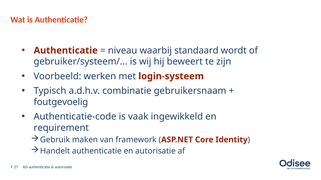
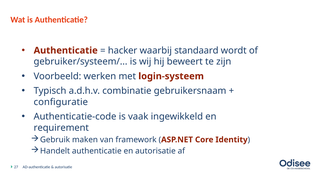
niveau: niveau -> hacker (123, 51)
foutgevoelig: foutgevoelig -> configuratie (61, 102)
